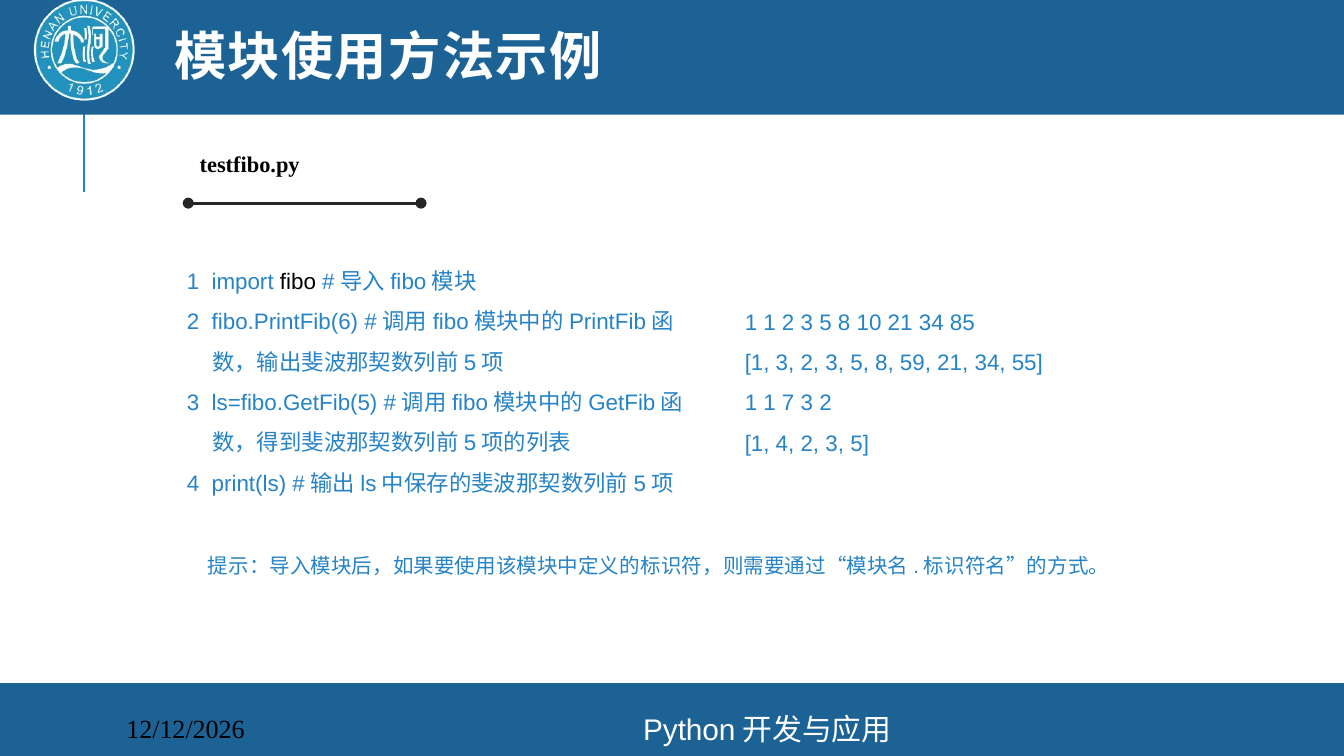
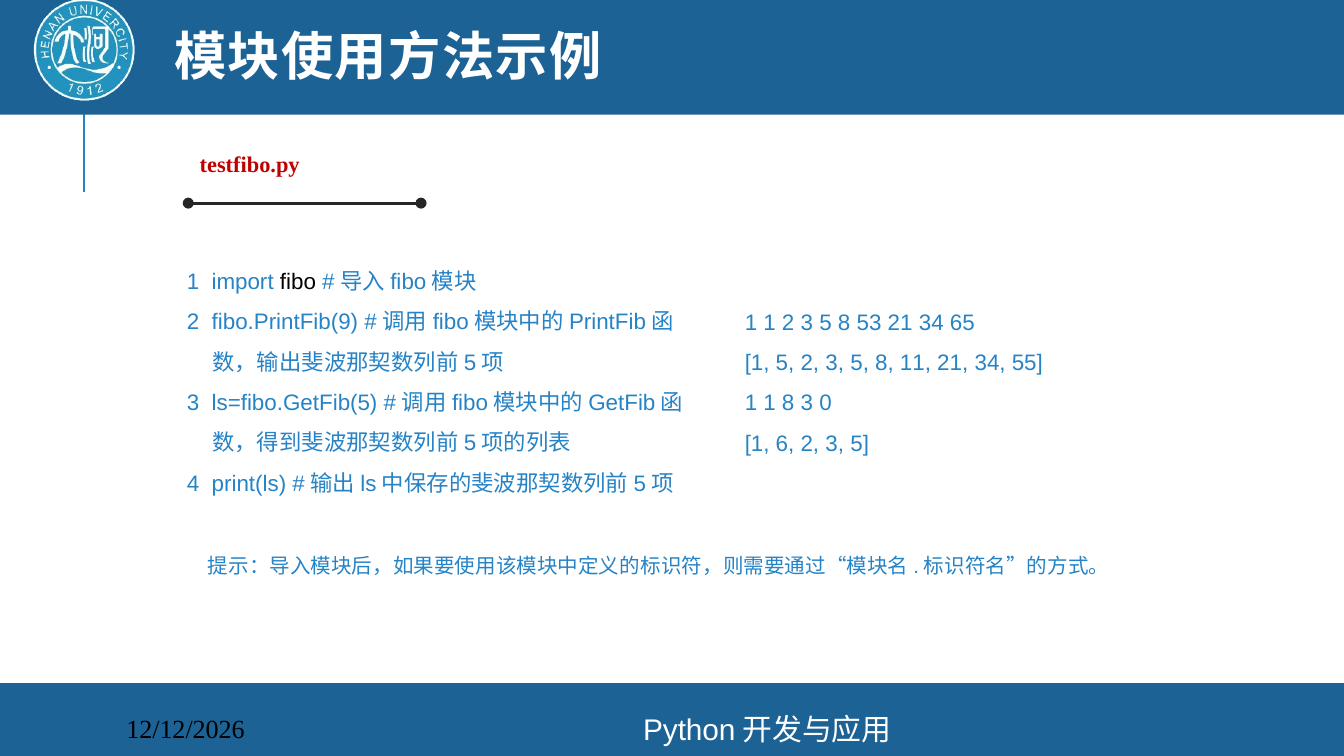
testfibo.py colour: black -> red (250, 165)
fibo.PrintFib(6: fibo.PrintFib(6 -> fibo.PrintFib(9 (285, 322)
10: 10 -> 53 (869, 323)
85: 85 -> 65 (962, 323)
1 3: 3 -> 5 (785, 363)
59: 59 -> 11 (915, 363)
1 7: 7 -> 8 (788, 404)
2: 2 -> 0 (826, 404)
1 4: 4 -> 6 (785, 444)
